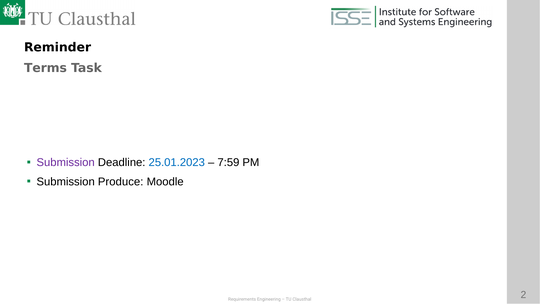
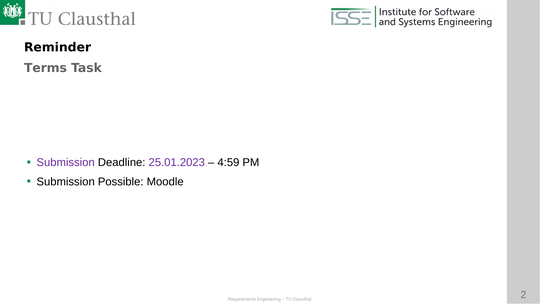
25.01.2023 colour: blue -> purple (177, 162)
7:59: 7:59 -> 4:59 (228, 162)
Produce: Produce -> Possible (121, 182)
